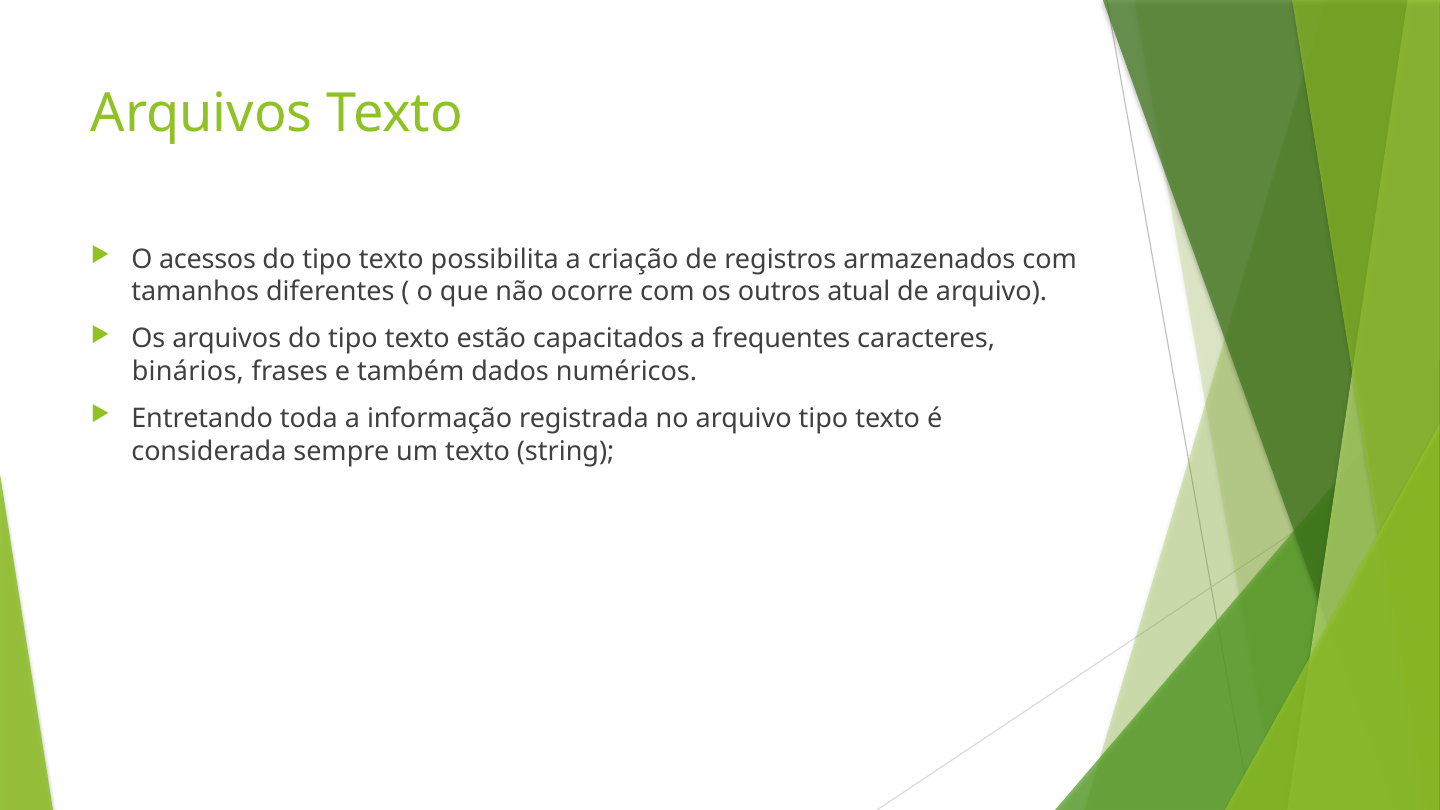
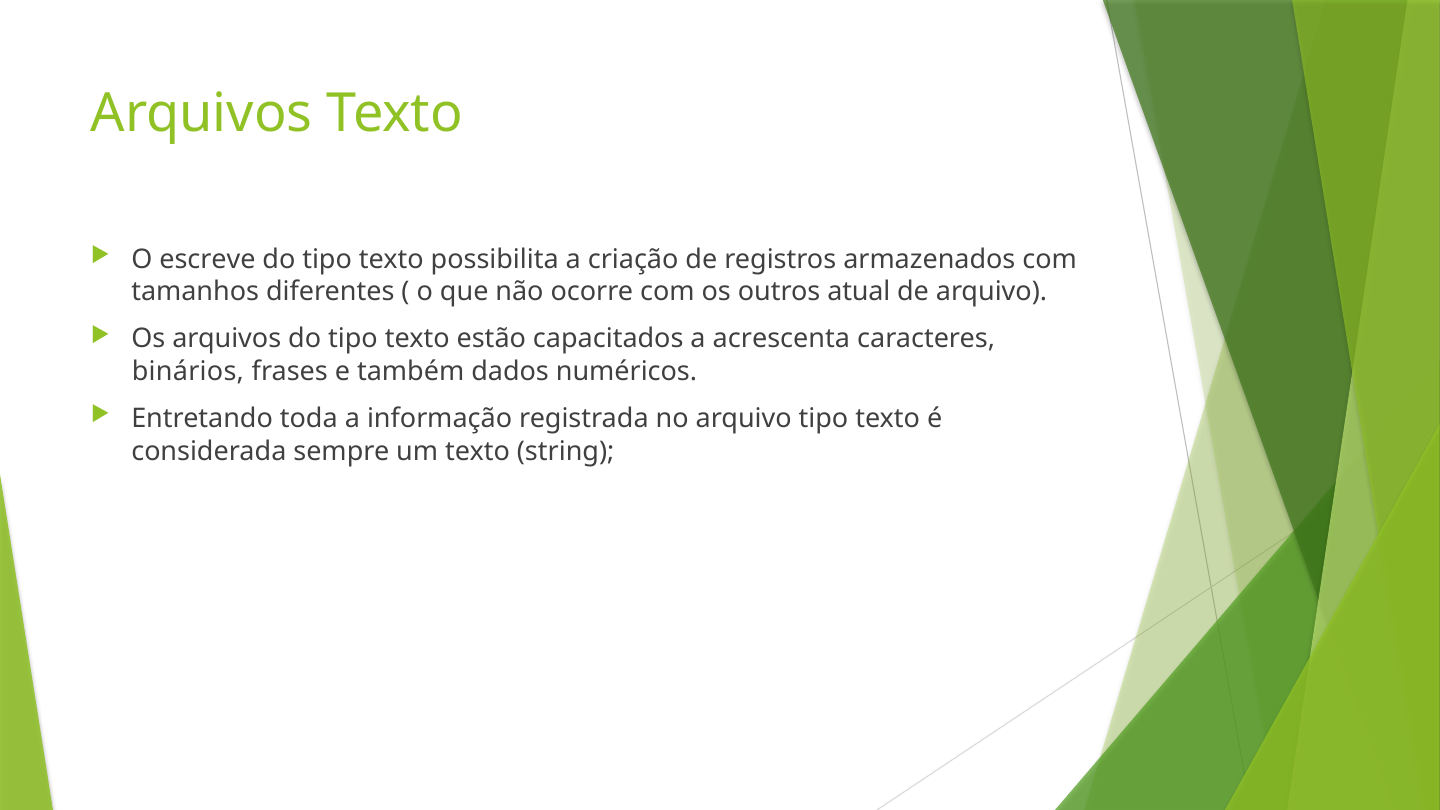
acessos: acessos -> escreve (207, 259)
frequentes: frequentes -> acrescenta (781, 339)
